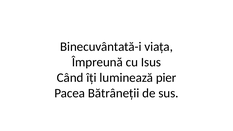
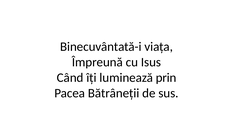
pier: pier -> prin (166, 78)
